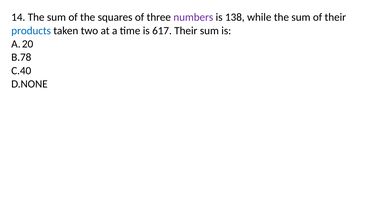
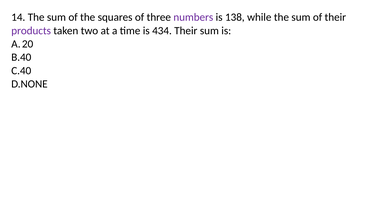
products colour: blue -> purple (31, 31)
617: 617 -> 434 (162, 31)
B.78: B.78 -> B.40 (21, 57)
